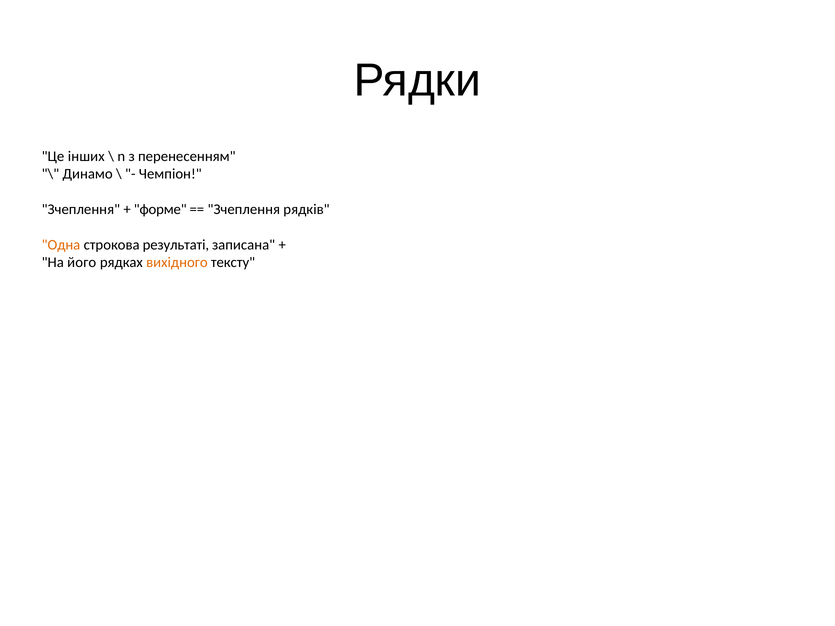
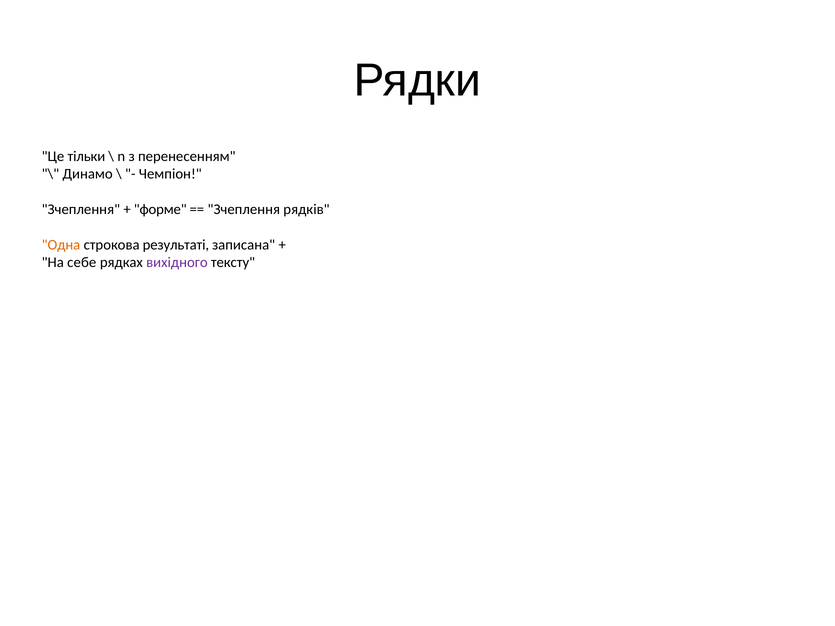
інших: інших -> тільки (86, 156)
його: його -> себе (82, 262)
вихідного colour: orange -> purple (177, 262)
